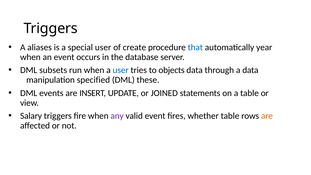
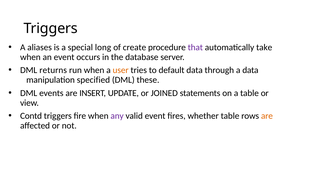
special user: user -> long (103, 47)
that colour: blue -> purple (195, 47)
year: year -> take (264, 47)
subsets: subsets -> returns (53, 70)
user colour: blue -> orange (121, 70)
objects: objects -> default (172, 70)
Salary: Salary -> Contd (31, 116)
